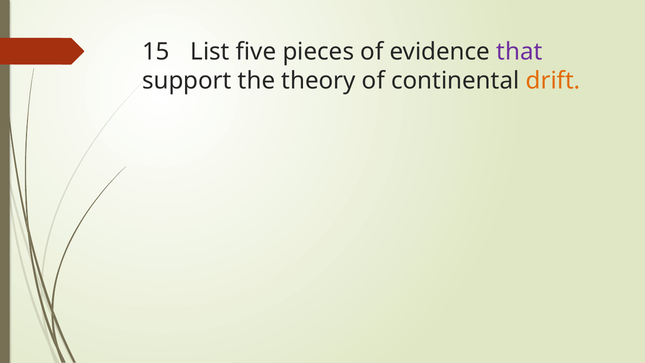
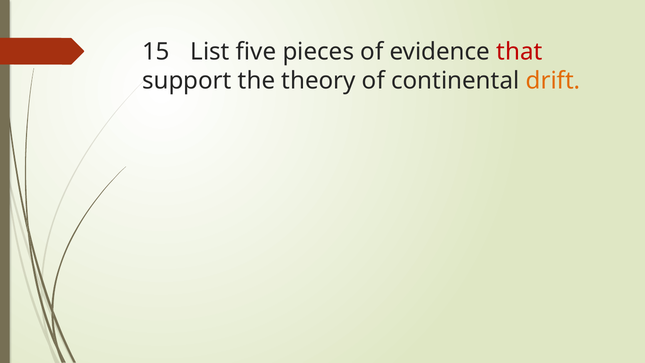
that colour: purple -> red (519, 52)
